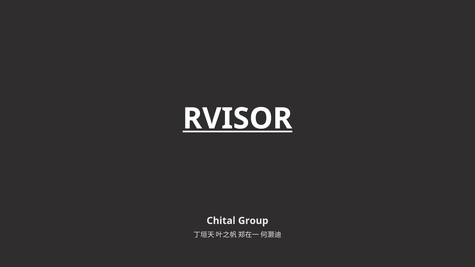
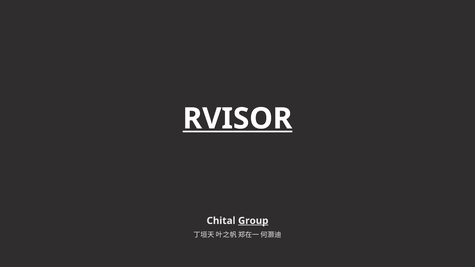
Group underline: none -> present (253, 221)
